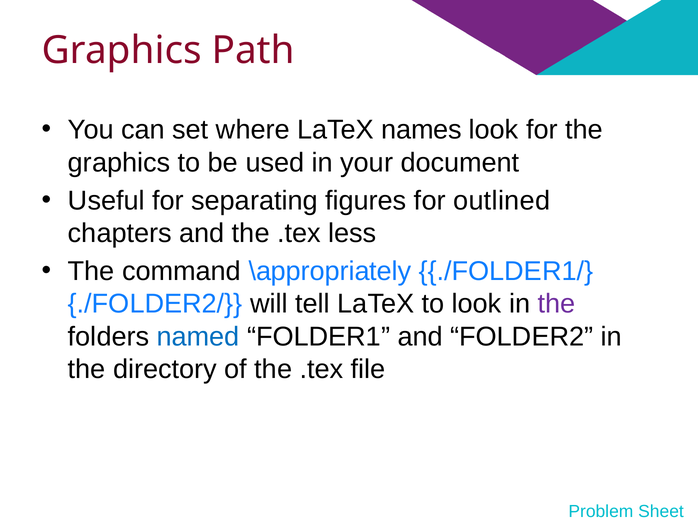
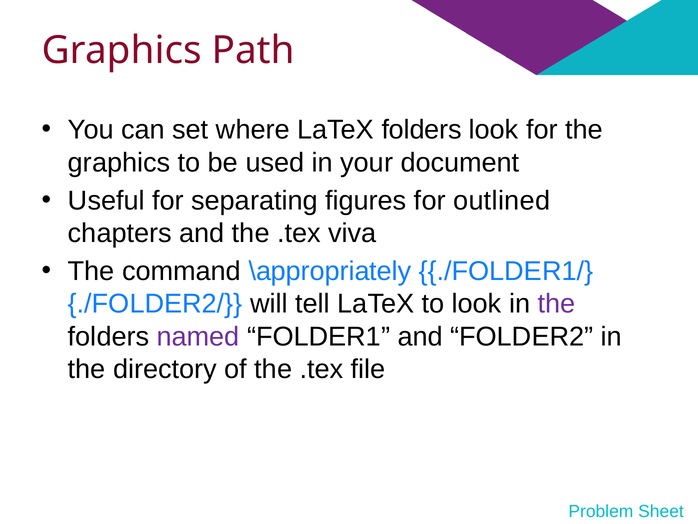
LaTeX names: names -> folders (422, 130)
less: less -> viva (352, 233)
named colour: blue -> purple (198, 336)
